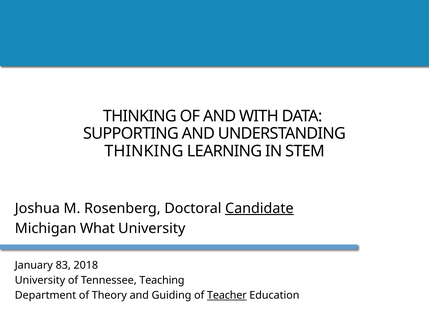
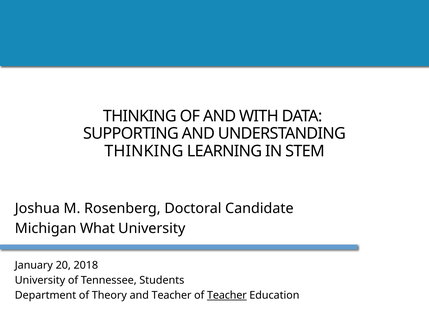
Candidate underline: present -> none (259, 208)
83: 83 -> 20 (63, 265)
Teaching: Teaching -> Students (162, 280)
and Guiding: Guiding -> Teacher (172, 295)
